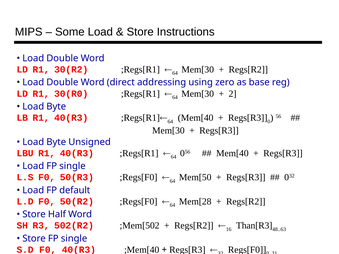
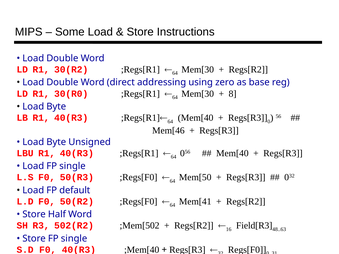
2: 2 -> 8 (233, 94)
Mem[30: Mem[30 -> Mem[46 (168, 131)
Mem[28: Mem[28 -> Mem[41 (195, 202)
Than[R3: Than[R3 -> Field[R3 (254, 226)
